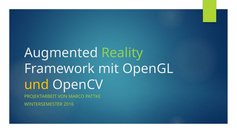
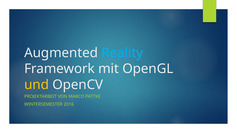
Reality colour: light green -> light blue (122, 53)
